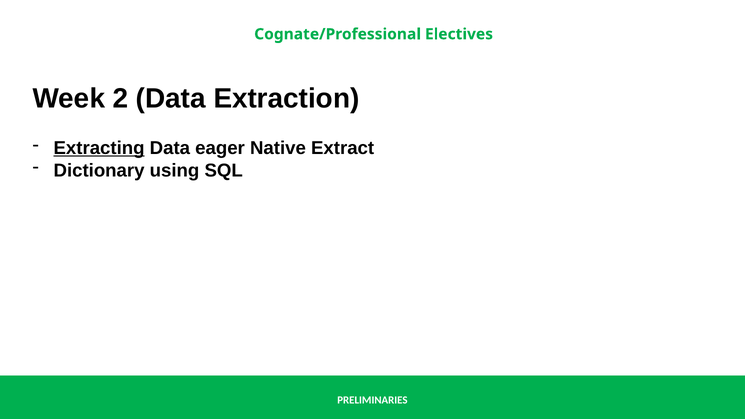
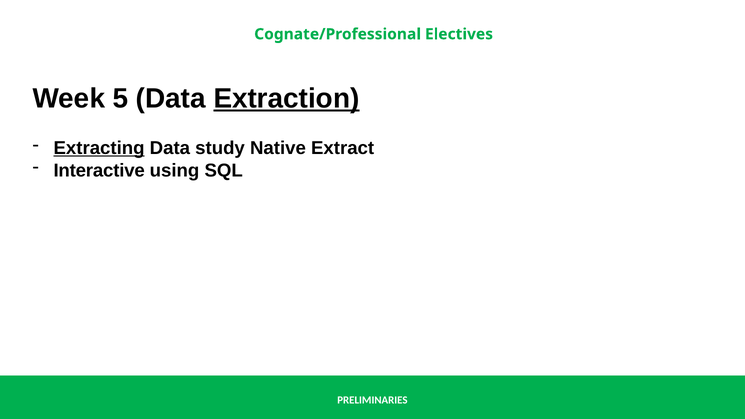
2: 2 -> 5 (121, 98)
Extraction underline: none -> present (286, 98)
eager: eager -> study (220, 148)
Dictionary: Dictionary -> Interactive (99, 170)
